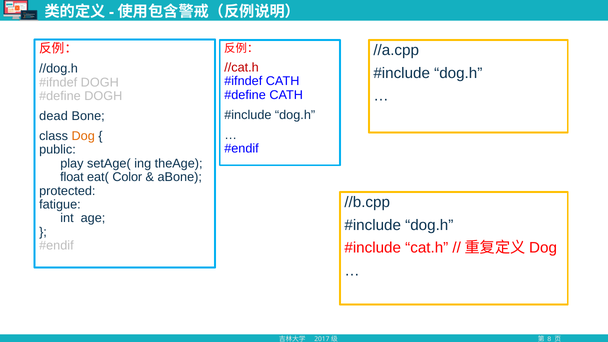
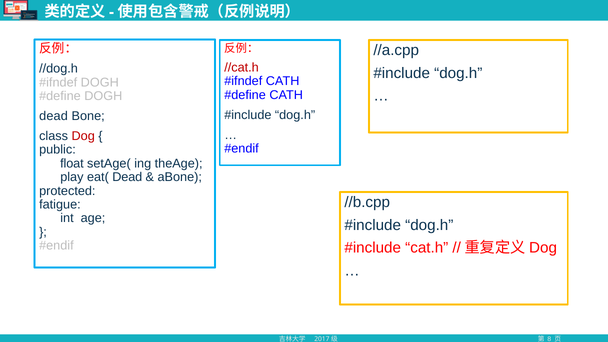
Dog colour: orange -> red (83, 136)
play: play -> float (72, 163)
float: float -> play (72, 177)
eat( Color: Color -> Dead (127, 177)
